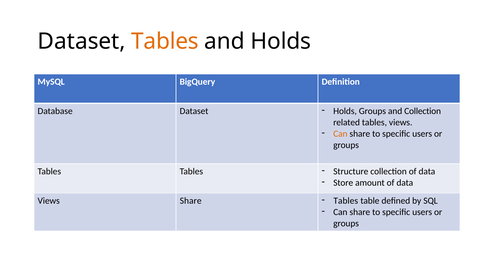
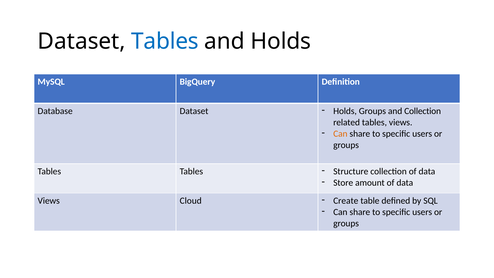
Tables colour: orange -> blue (165, 41)
Views Share: Share -> Cloud (191, 201)
Tables: Tables -> Create (346, 201)
